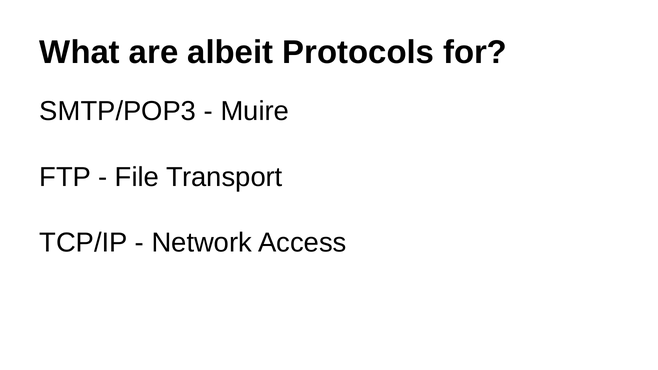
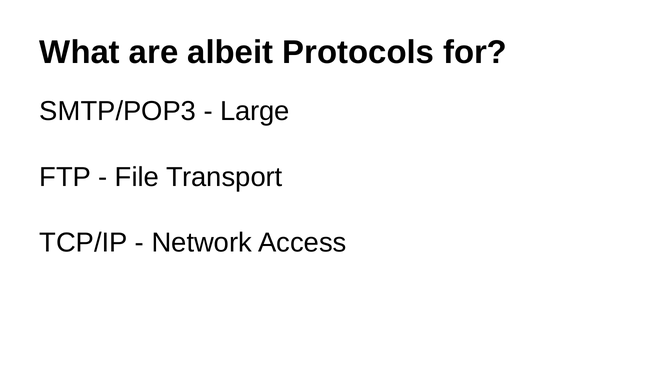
Muire: Muire -> Large (255, 111)
